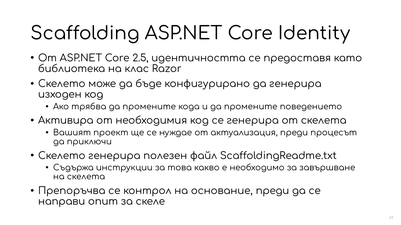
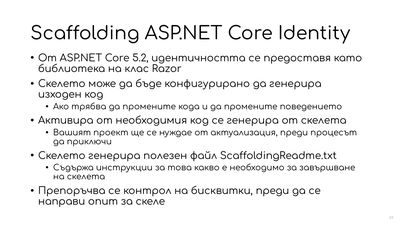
2.5: 2.5 -> 5.2 (140, 58)
основание: основание -> бисквитки (222, 191)
